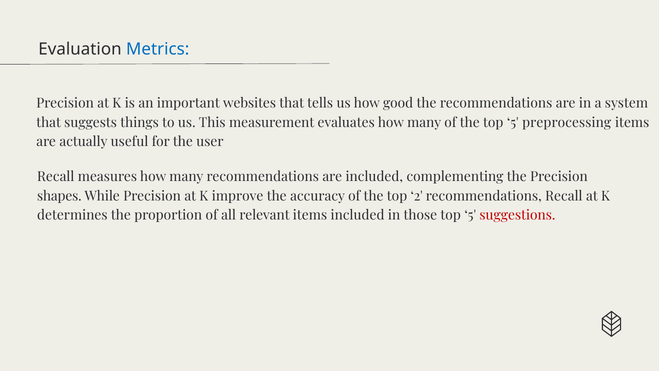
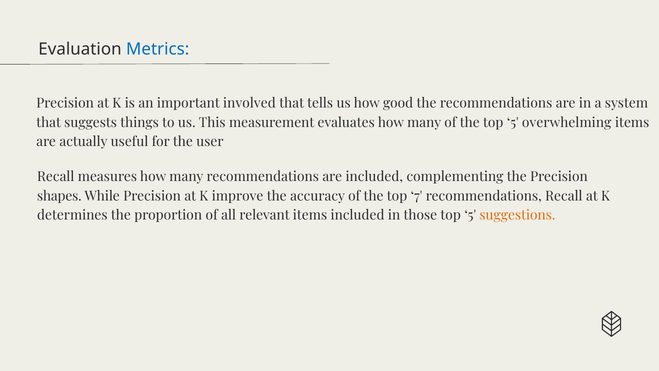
websites: websites -> involved (249, 103)
preprocessing: preprocessing -> overwhelming (567, 122)
2: 2 -> 7 (417, 196)
suggestions colour: red -> orange (517, 215)
